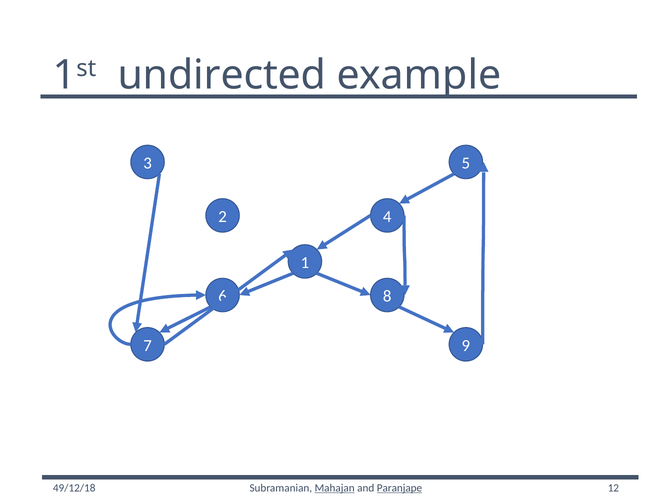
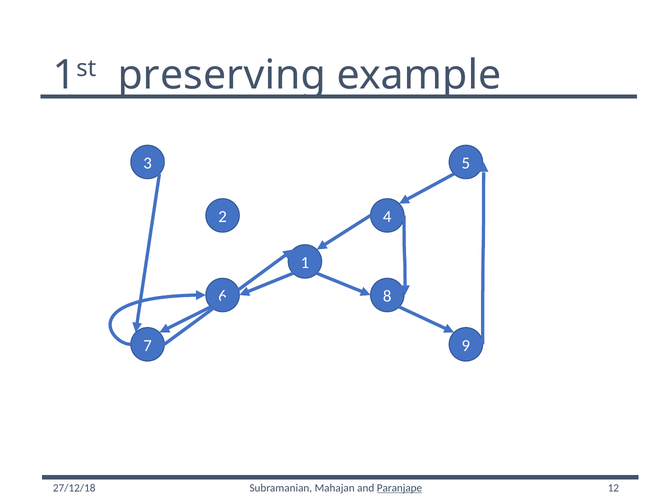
undirected: undirected -> preserving (222, 75)
Mahajan underline: present -> none (335, 488)
49/12/18: 49/12/18 -> 27/12/18 (74, 488)
